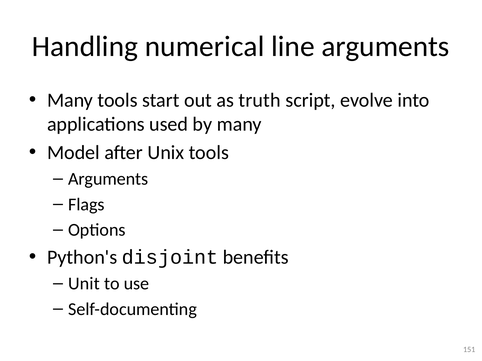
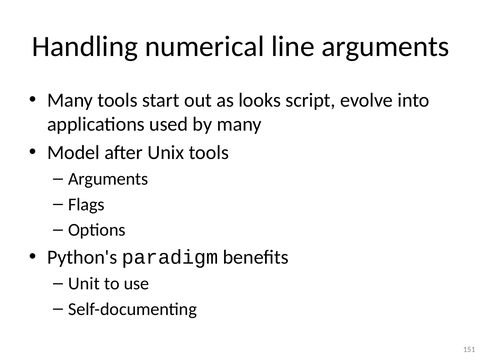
truth: truth -> looks (260, 100)
disjoint: disjoint -> paradigm (170, 257)
